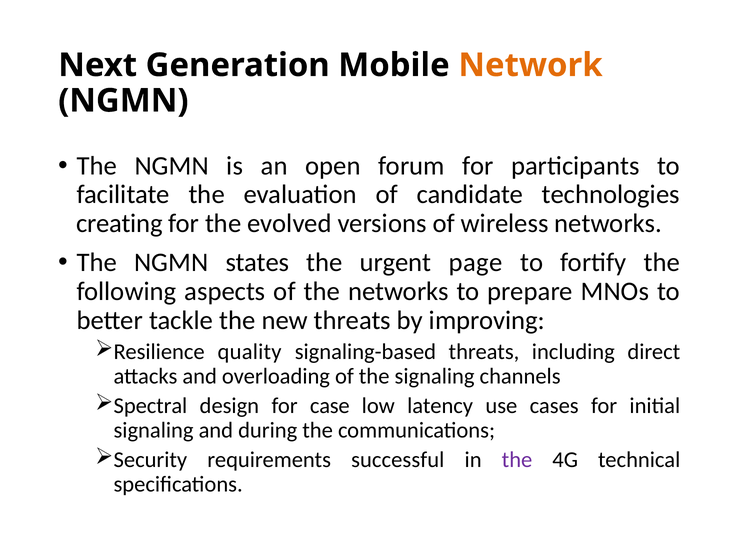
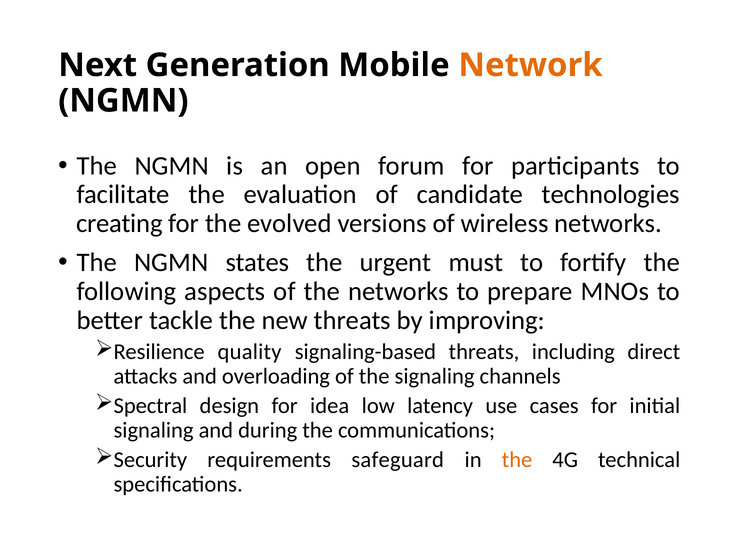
page: page -> must (476, 262)
case: case -> idea (330, 405)
successful: successful -> safeguard (398, 459)
the colour: purple -> orange (517, 459)
